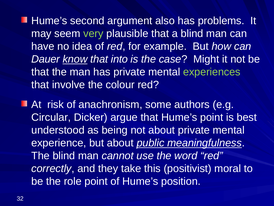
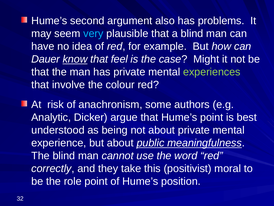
very colour: light green -> light blue (93, 33)
into: into -> feel (119, 59)
Circular: Circular -> Analytic (51, 117)
